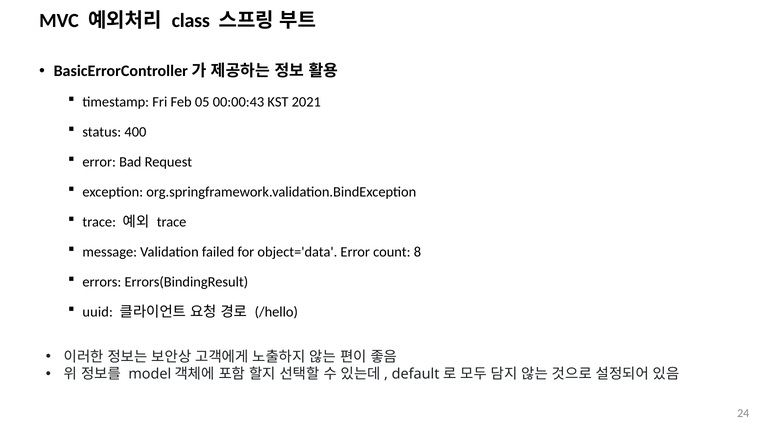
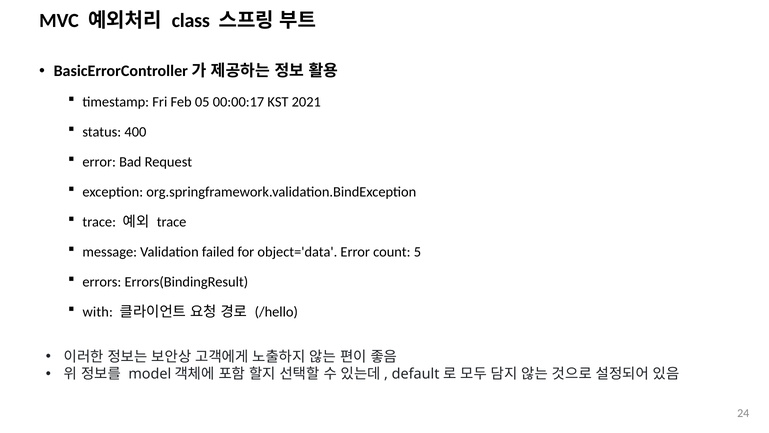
00:00:43: 00:00:43 -> 00:00:17 (239, 102)
8: 8 -> 5 (417, 252)
uuid: uuid -> with (98, 311)
